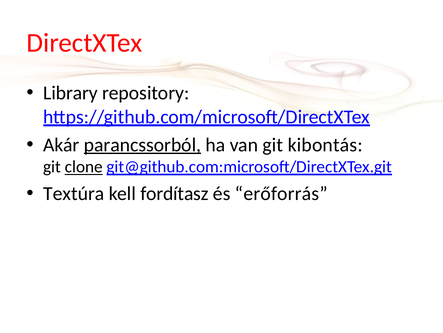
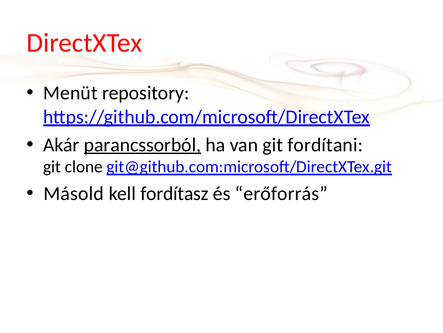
Library: Library -> Menüt (70, 93)
kibontás: kibontás -> fordítani (325, 145)
clone underline: present -> none (84, 167)
Textúra: Textúra -> Másold (74, 193)
